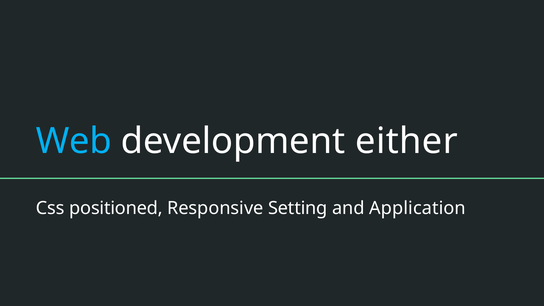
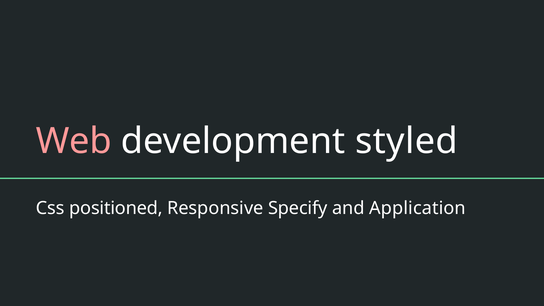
Web colour: light blue -> pink (74, 141)
either: either -> styled (406, 141)
Setting: Setting -> Specify (298, 208)
